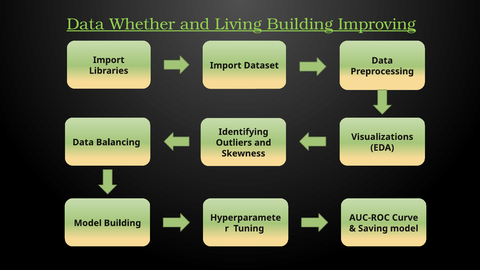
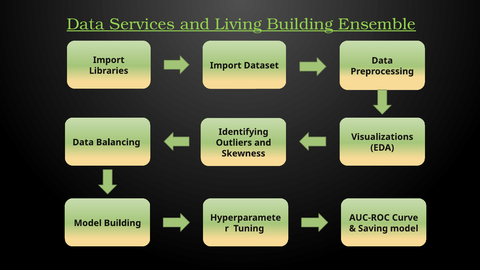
Whether: Whether -> Services (142, 24)
Improving: Improving -> Ensemble (377, 24)
